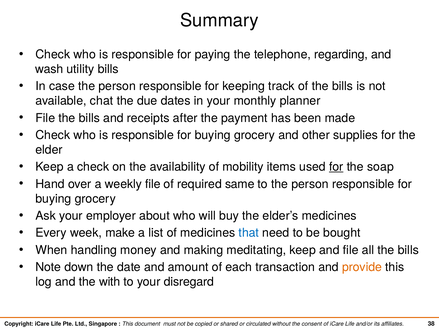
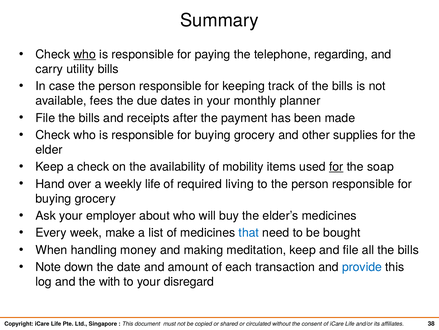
who underline: none -> present (85, 54)
wash: wash -> carry (49, 69)
chat: chat -> fees (102, 101)
weekly file: file -> life (153, 184)
same: same -> living (240, 184)
meditating: meditating -> meditation (256, 249)
provide colour: orange -> blue (362, 267)
